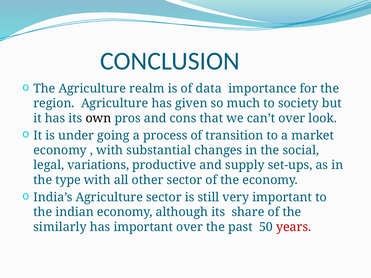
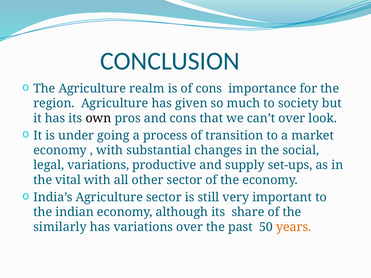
of data: data -> cons (209, 89)
type: type -> vital (68, 180)
has important: important -> variations (143, 227)
years colour: red -> orange (294, 227)
